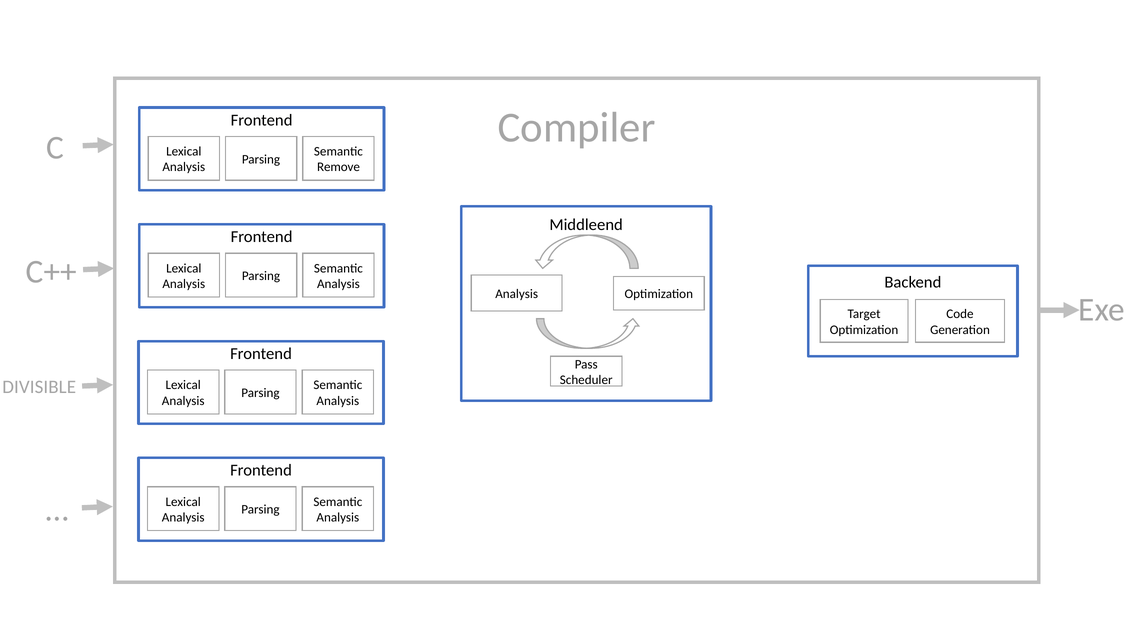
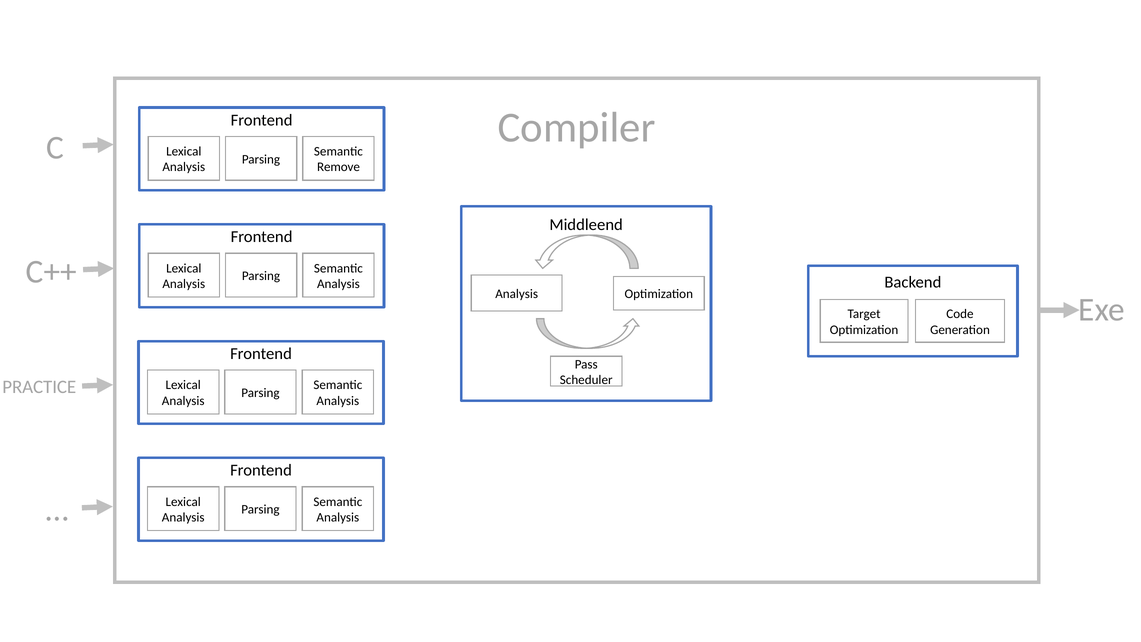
DIVISIBLE: DIVISIBLE -> PRACTICE (39, 387)
